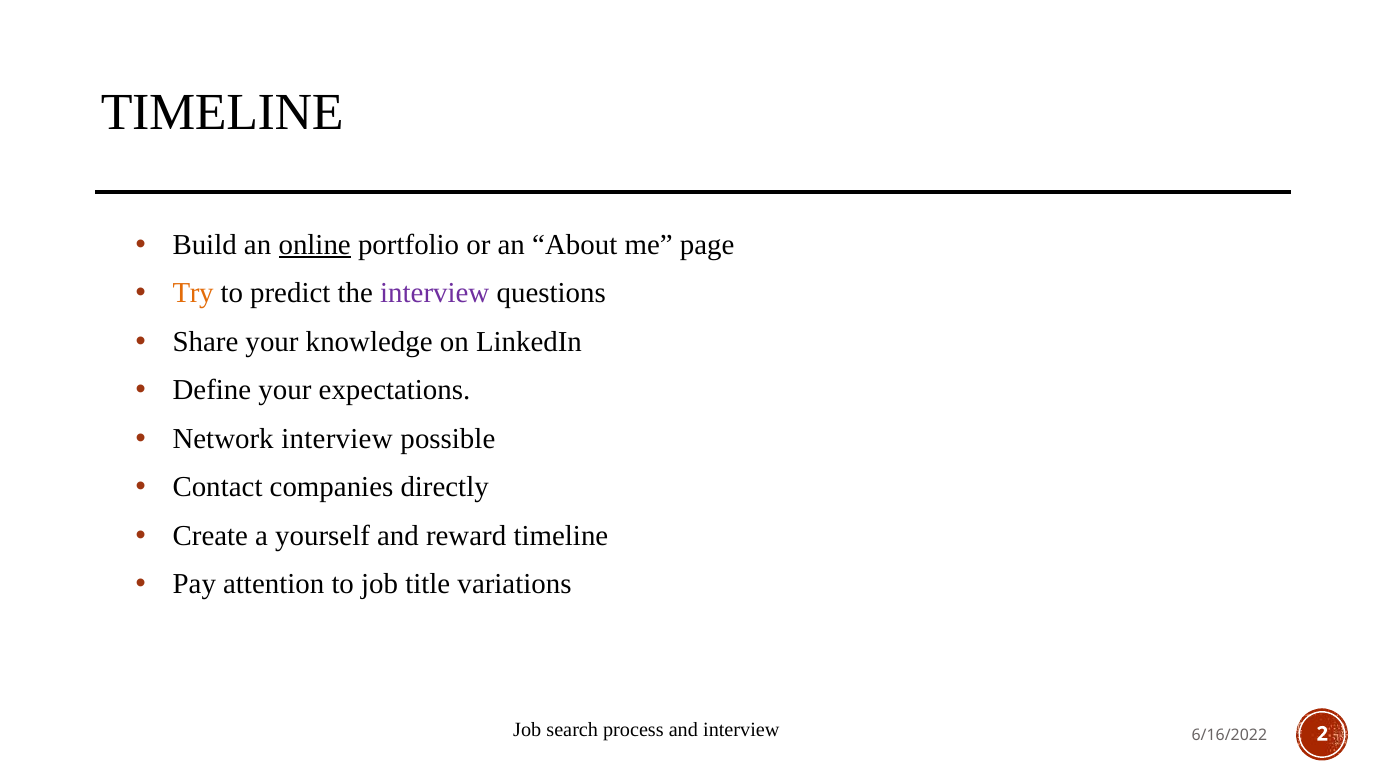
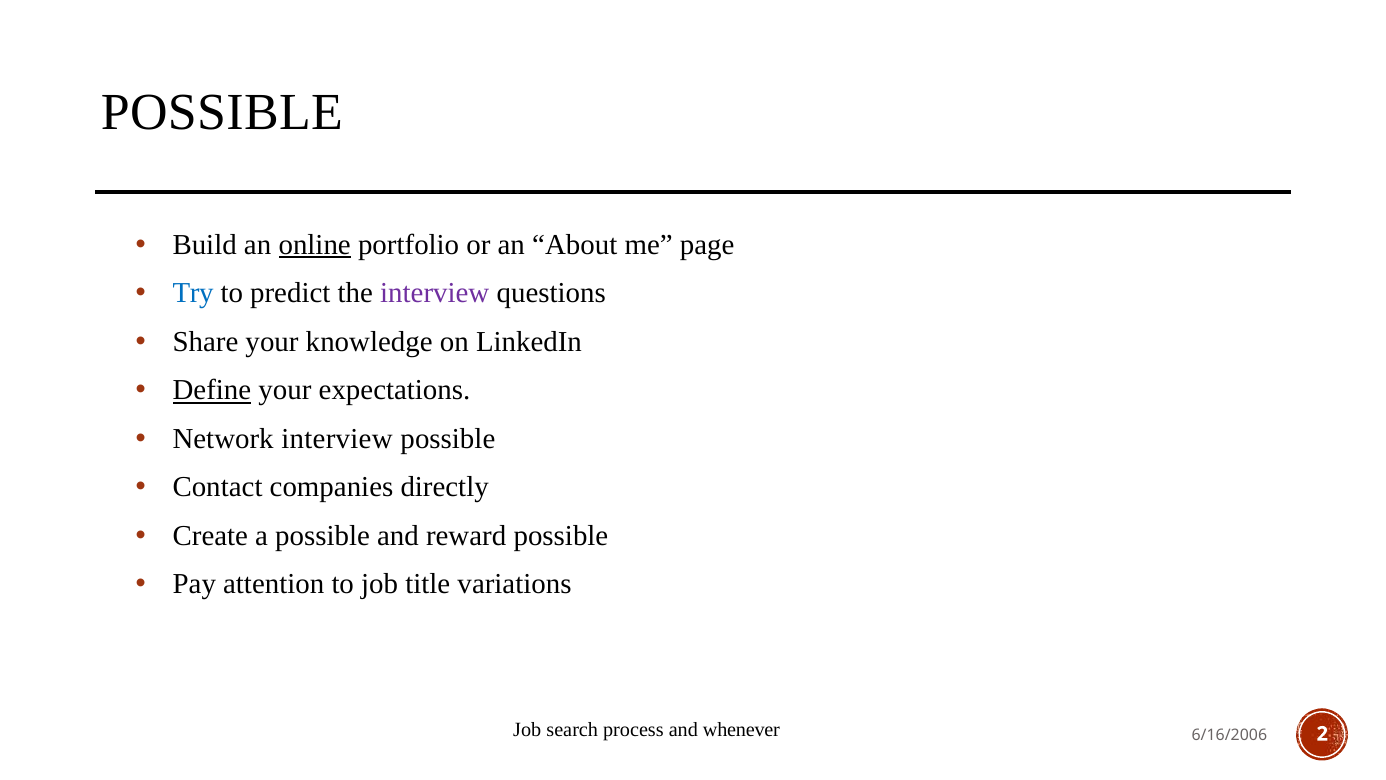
TIMELINE: TIMELINE -> POSSIBLE (222, 112)
Try colour: orange -> blue (193, 293)
Define underline: none -> present (212, 390)
a yourself: yourself -> possible (323, 536)
reward timeline: timeline -> possible (561, 536)
and interview: interview -> whenever (741, 730)
6/16/2022: 6/16/2022 -> 6/16/2006 (1229, 735)
